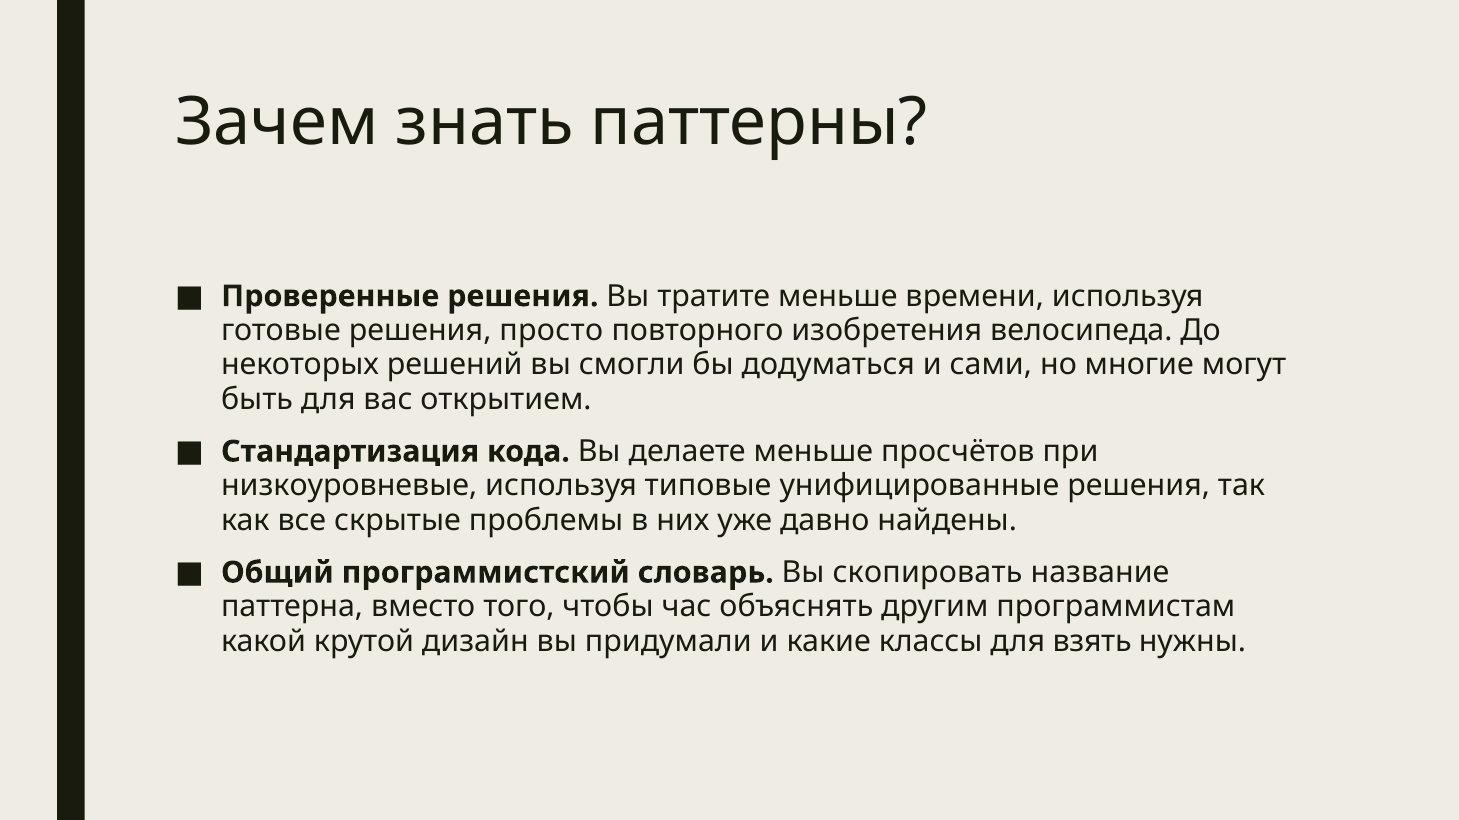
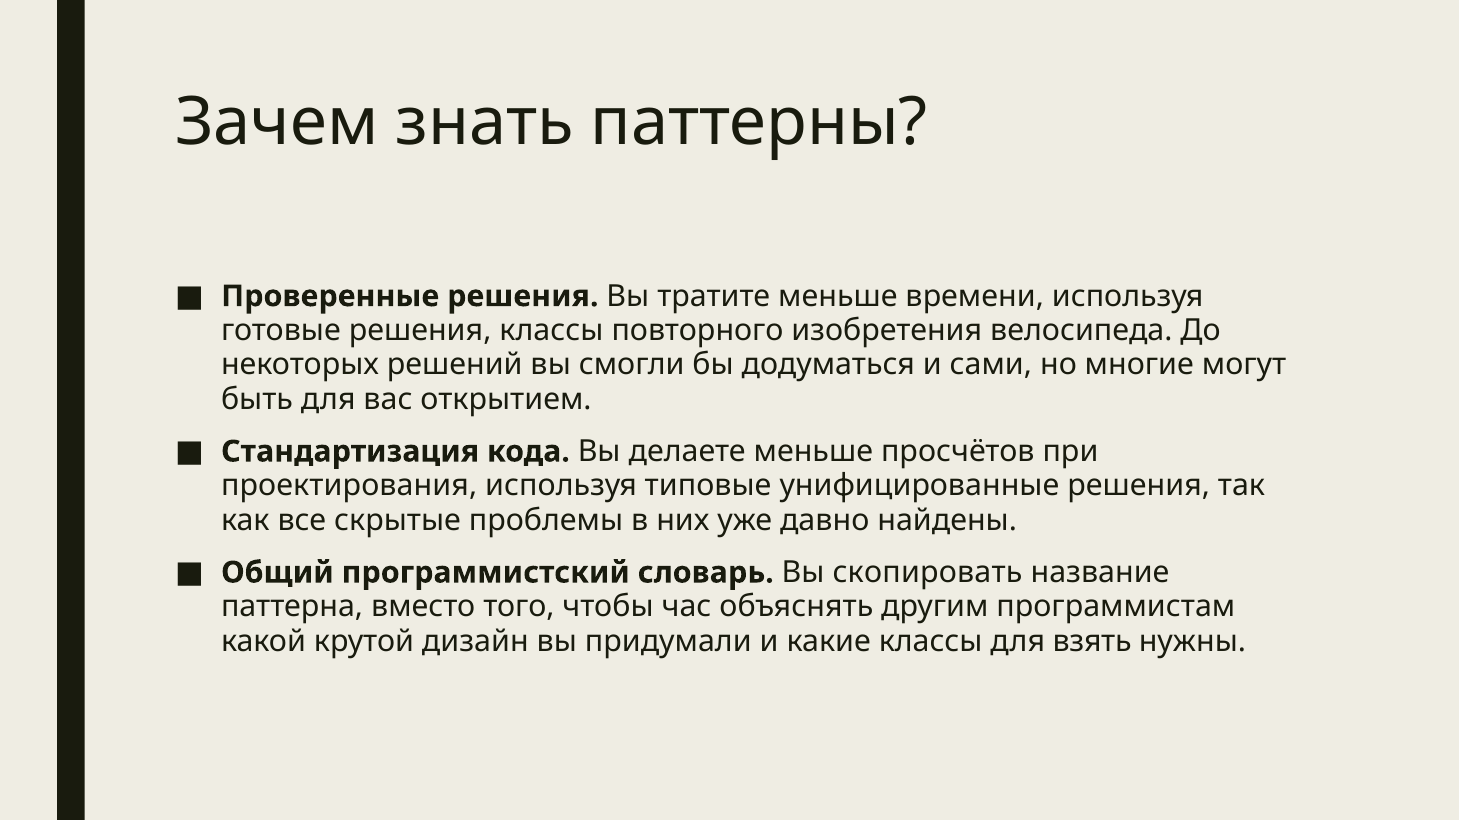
решения просто: просто -> классы (551, 331)
низкоуровневые: низкоуровневые -> проектирования (349, 486)
